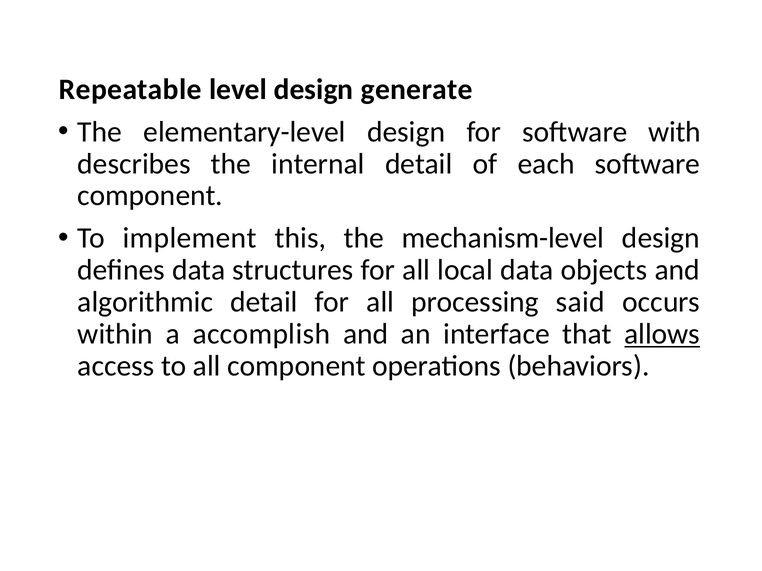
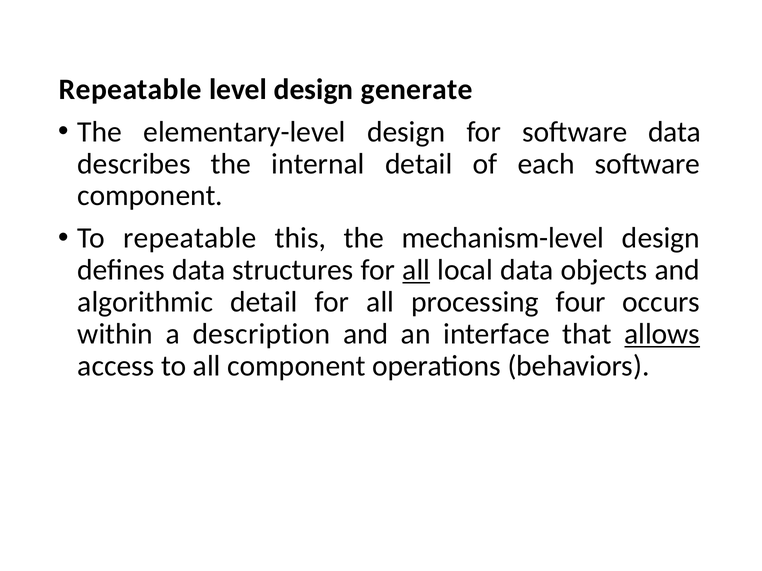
software with: with -> data (675, 132)
To implement: implement -> repeatable (190, 238)
all underline: none -> present (416, 270)
said: said -> four (581, 302)
accomplish: accomplish -> description (261, 334)
